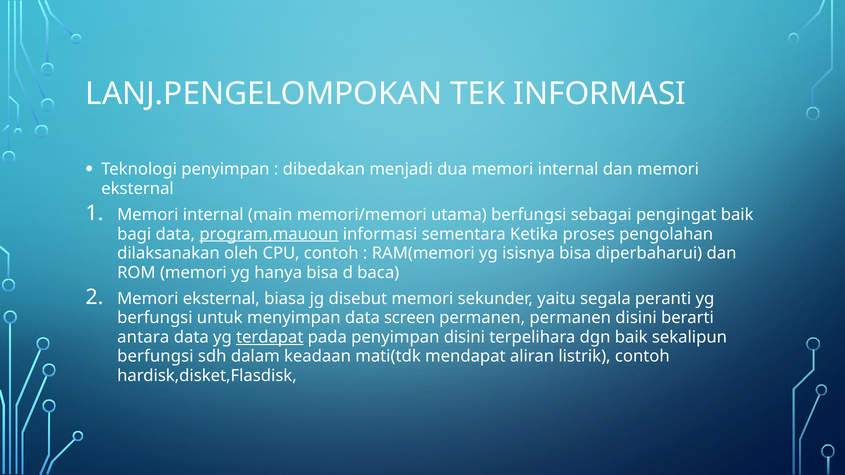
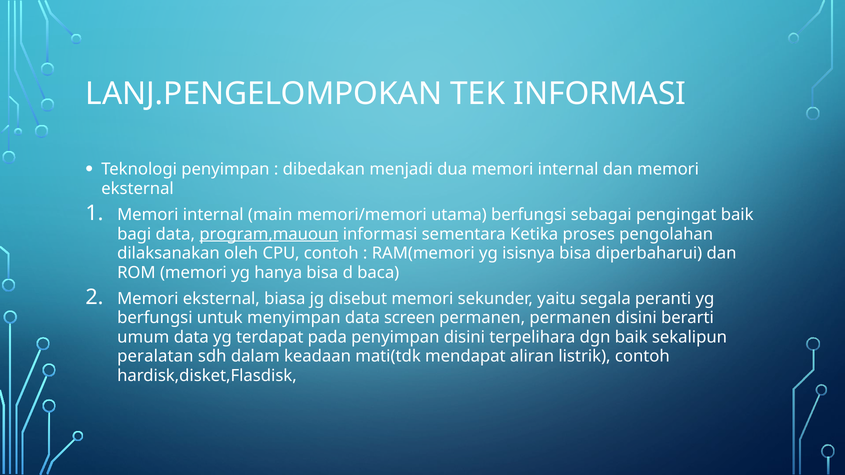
antara: antara -> umum (143, 337)
terdapat underline: present -> none (270, 337)
berfungsi: berfungsi -> peralatan (155, 357)
